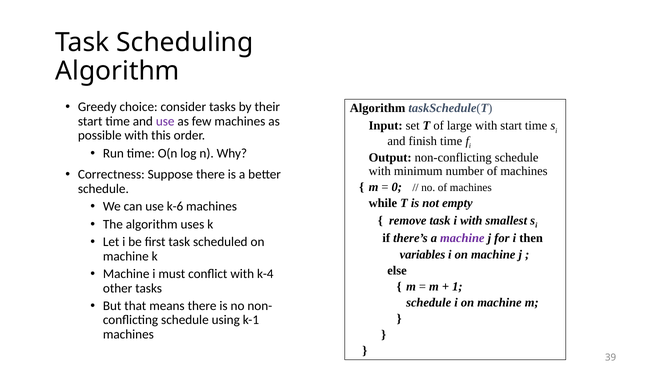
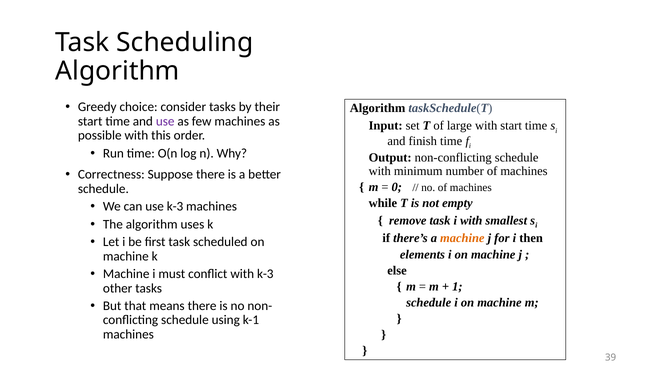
use k-6: k-6 -> k-3 (175, 207)
machine colour: purple -> orange (462, 238)
variables: variables -> elements (422, 255)
with k-4: k-4 -> k-3 (265, 274)
